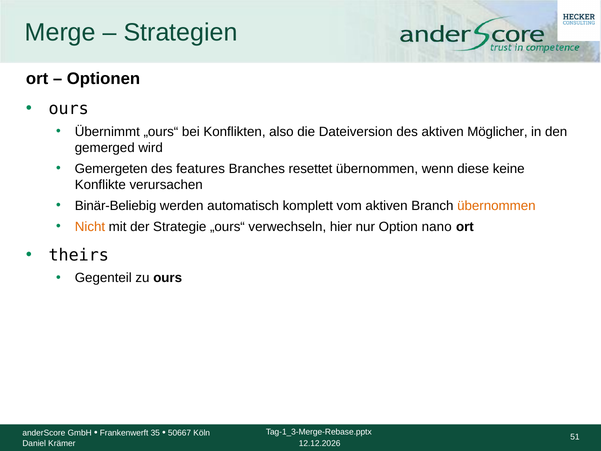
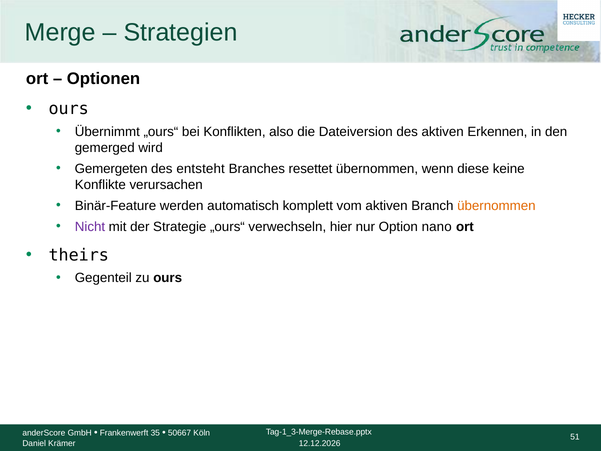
Möglicher: Möglicher -> Erkennen (497, 132)
features: features -> entsteht (201, 169)
Binär-Beliebig: Binär-Beliebig -> Binär-Feature (116, 206)
Nicht colour: orange -> purple (90, 227)
